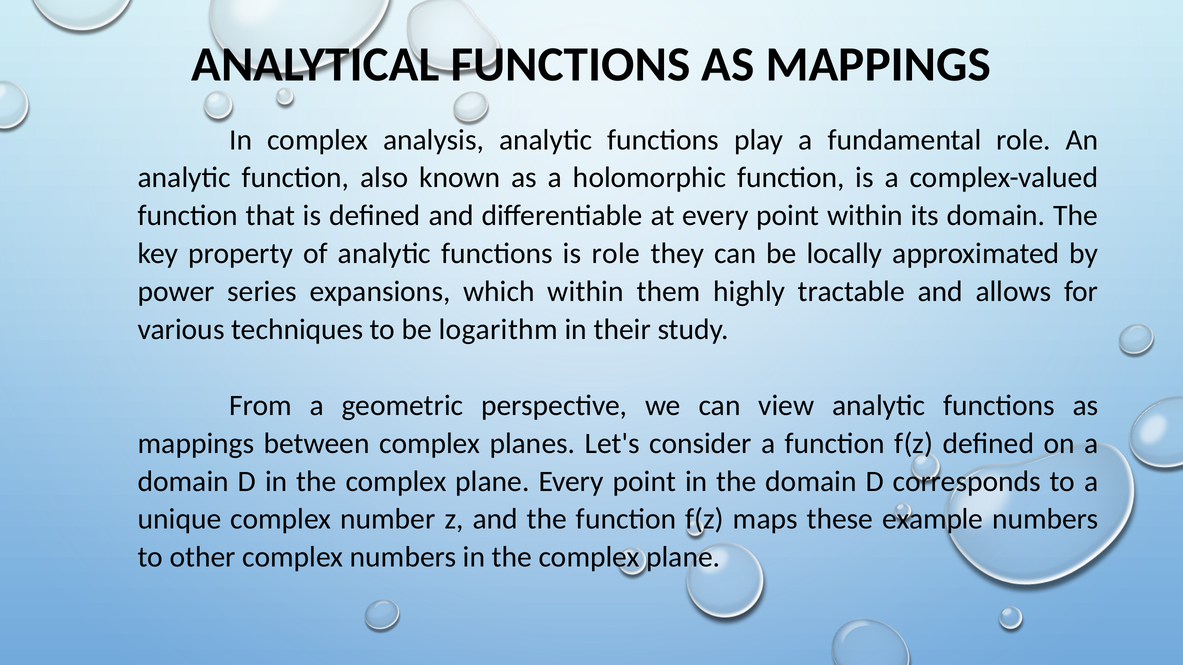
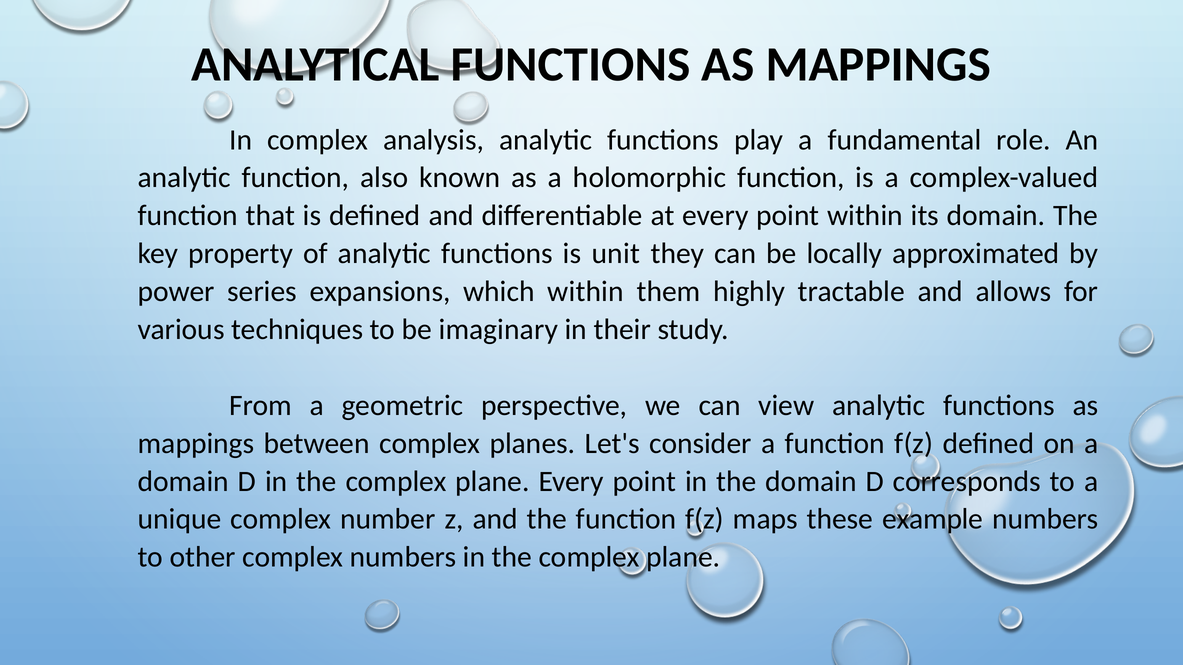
is role: role -> unit (616, 254)
logarithm: logarithm -> imaginary (498, 330)
